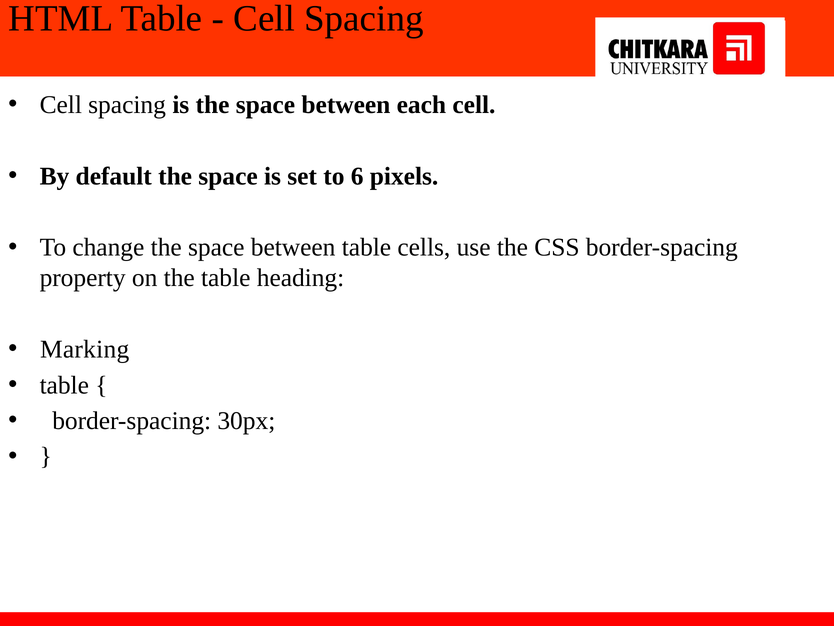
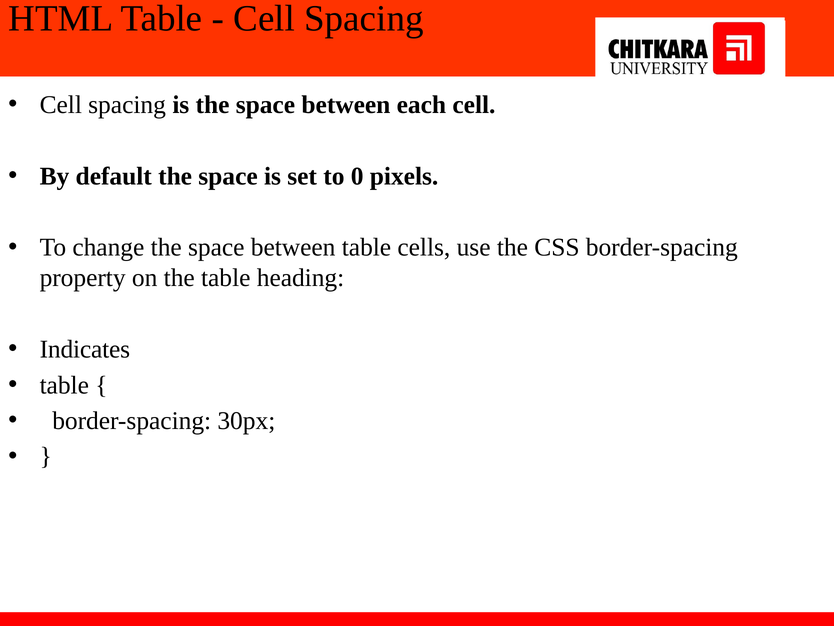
6: 6 -> 0 (357, 176)
Marking: Marking -> Indicates (85, 349)
